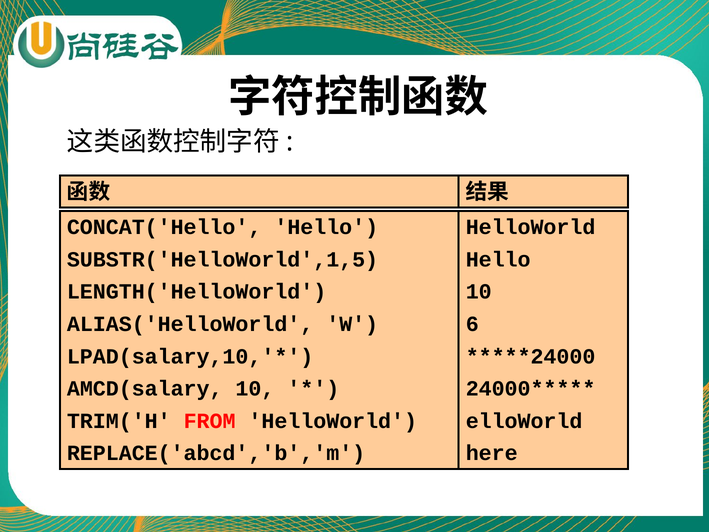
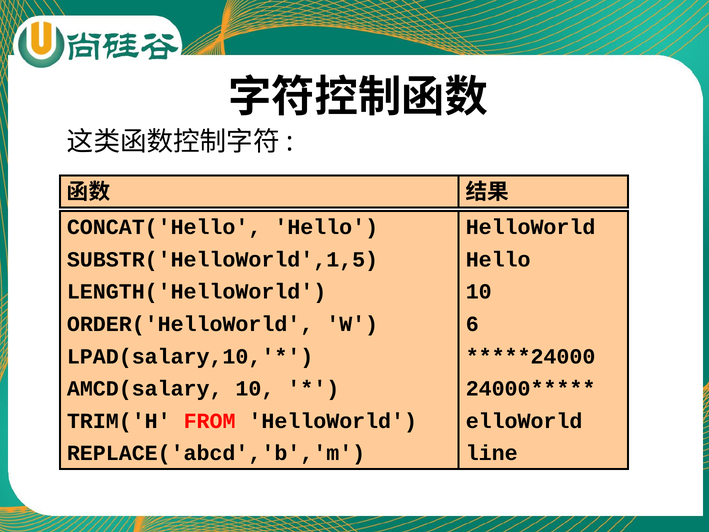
ALIAS('HelloWorld: ALIAS('HelloWorld -> ORDER('HelloWorld (190, 324)
here: here -> line (492, 453)
